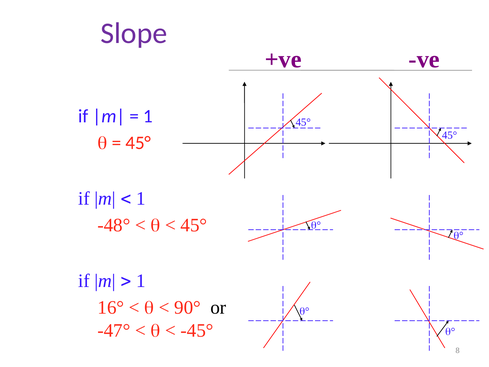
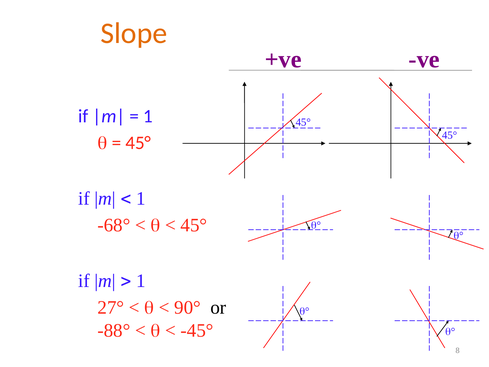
Slope colour: purple -> orange (134, 33)
-48°: -48° -> -68° (114, 225)
16°: 16° -> 27° (111, 307)
-47°: -47° -> -88° (114, 330)
